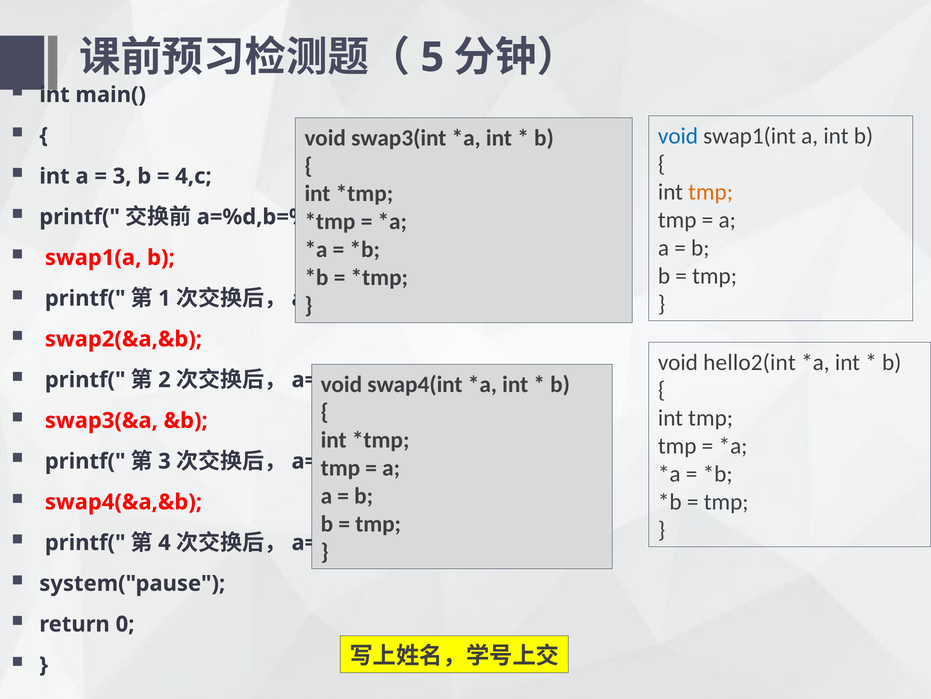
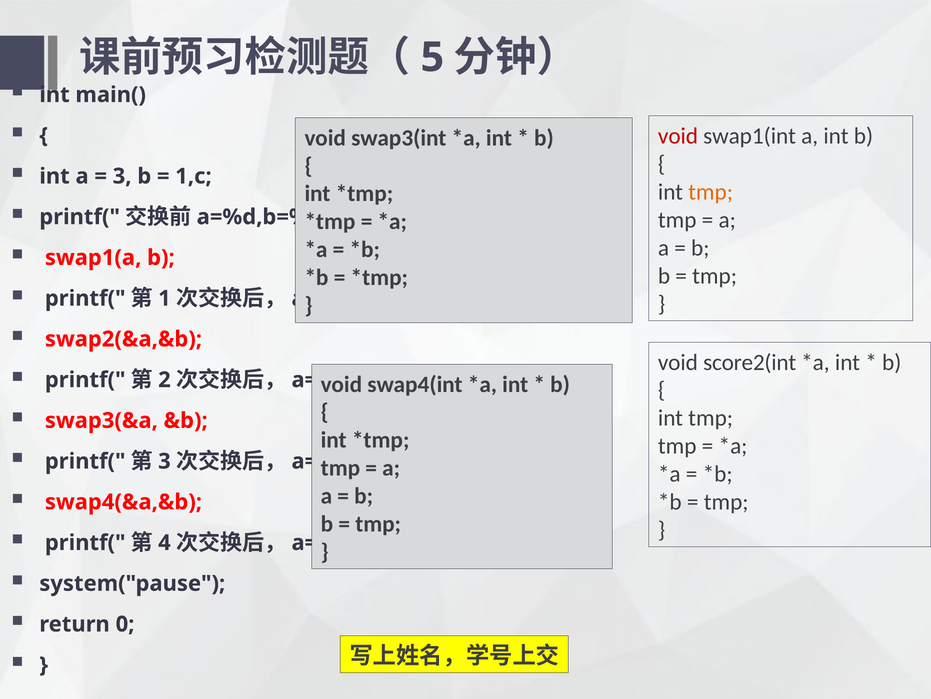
void colour: blue -> red (678, 136)
4,c: 4,c -> 1,c (193, 176)
hello2(int: hello2(int -> score2(int (750, 362)
